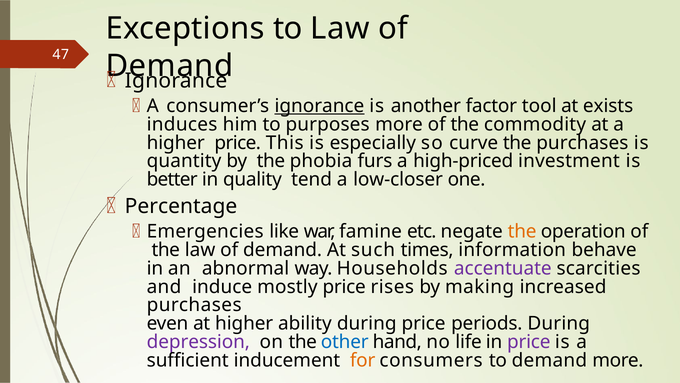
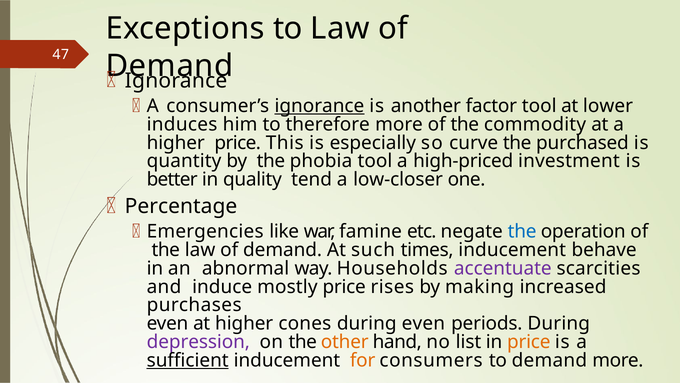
exists: exists -> lower (608, 106)
purposes: purposes -> therefore (328, 124)
the purchases: purchases -> purchased (582, 143)
phobia furs: furs -> tool (375, 161)
the colour: orange -> blue (522, 231)
times information: information -> inducement (512, 250)
ability: ability -> cones (305, 323)
during price: price -> even (423, 323)
other colour: blue -> orange (345, 342)
life: life -> list (469, 342)
price colour: purple -> orange (529, 342)
suﬃcient underline: none -> present (188, 360)
